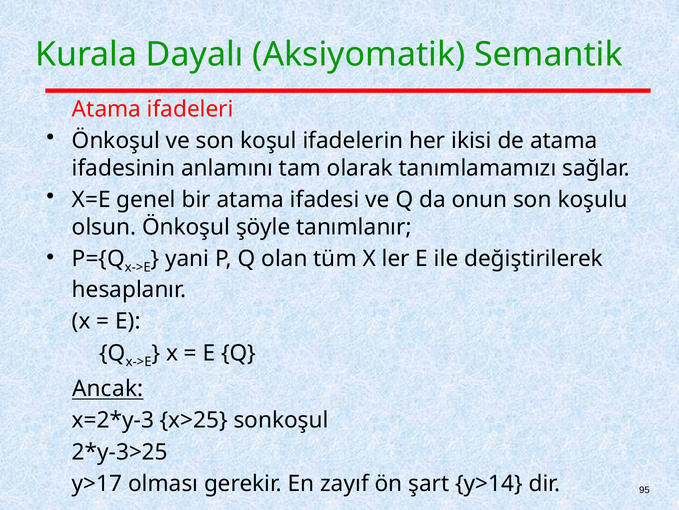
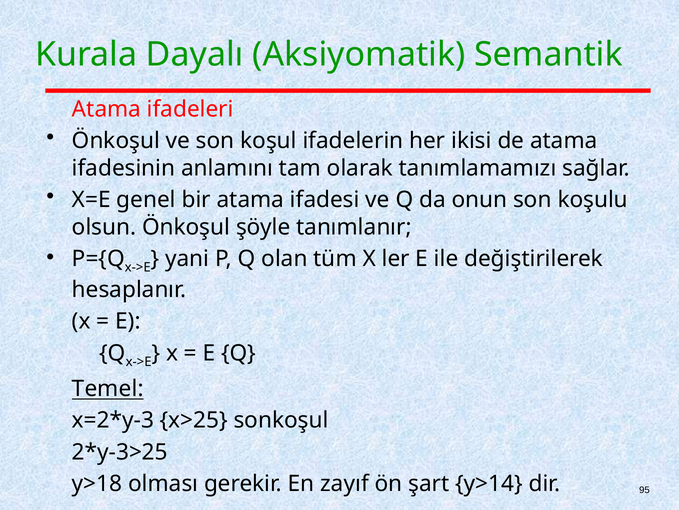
Ancak: Ancak -> Temel (108, 388)
y>17: y>17 -> y>18 (97, 483)
